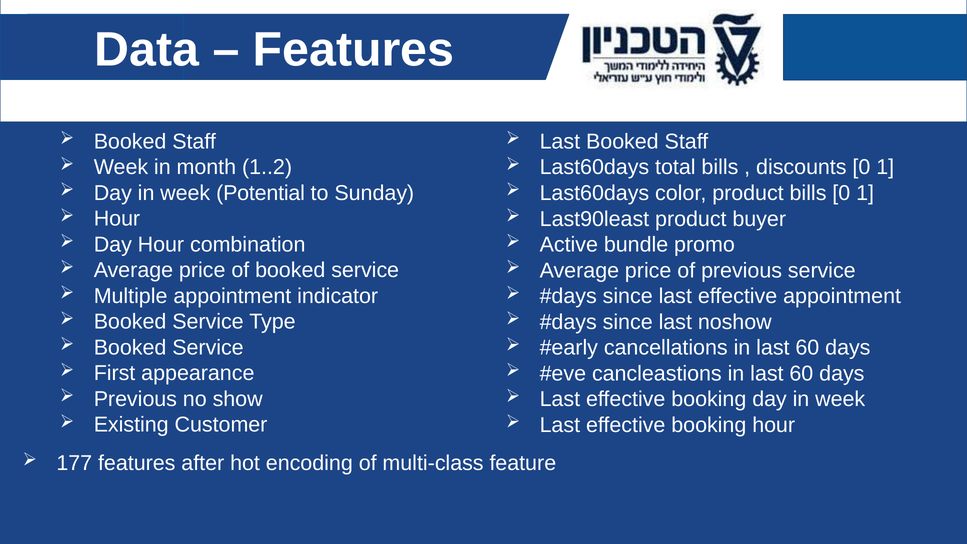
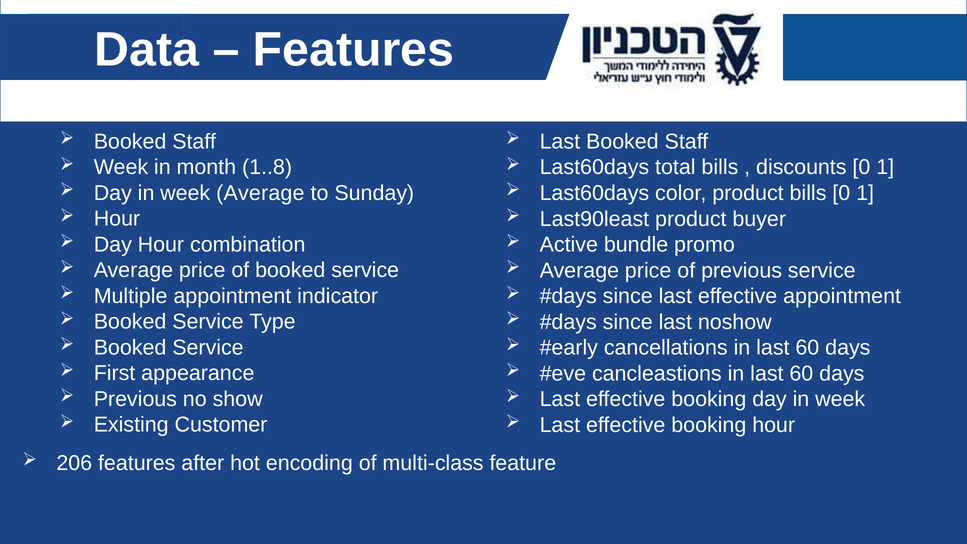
1..2: 1..2 -> 1..8 (267, 167)
week Potential: Potential -> Average (260, 193)
177: 177 -> 206 (74, 463)
